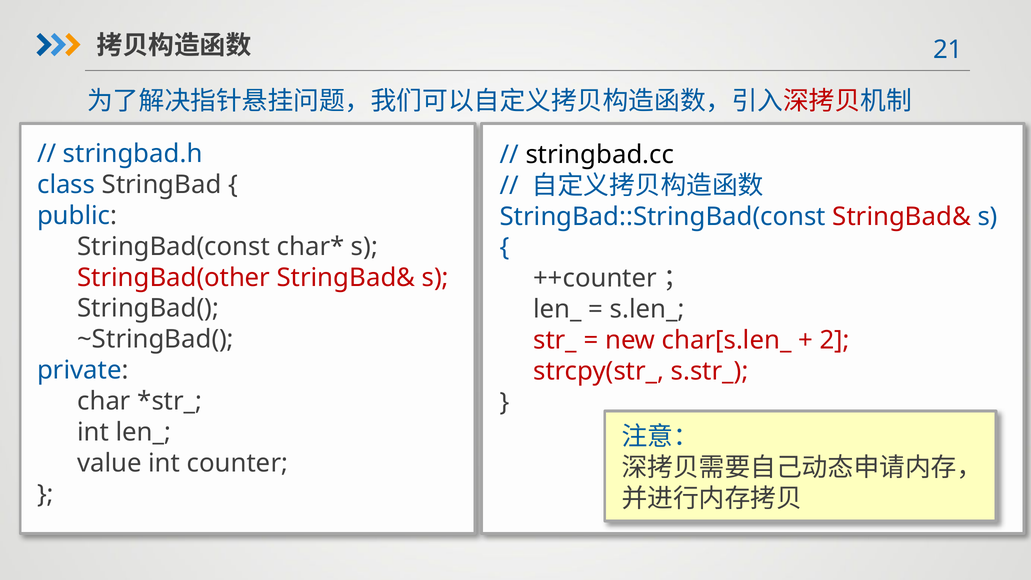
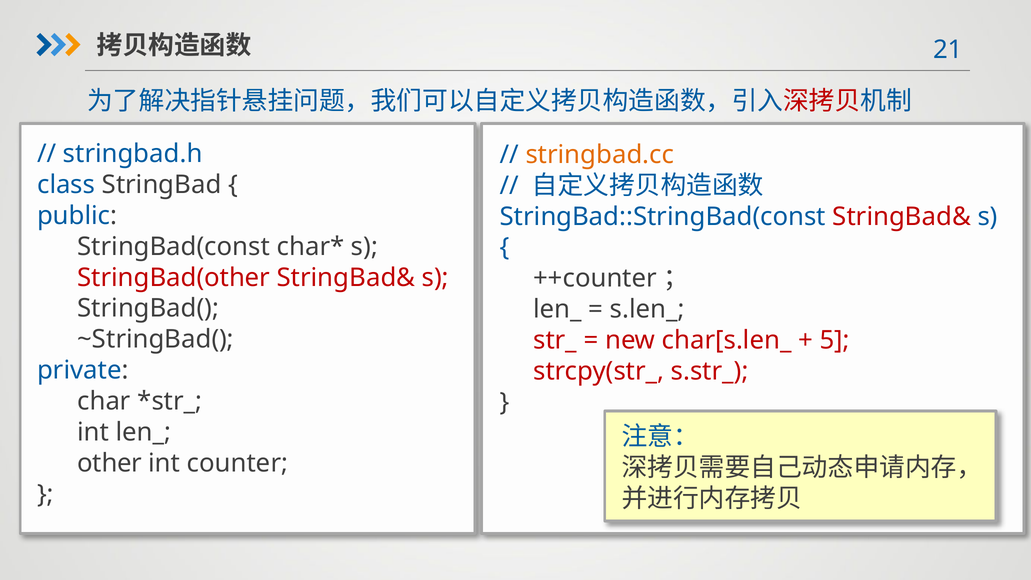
stringbad.cc colour: black -> orange (600, 155)
2: 2 -> 5 (835, 340)
value: value -> other (110, 463)
